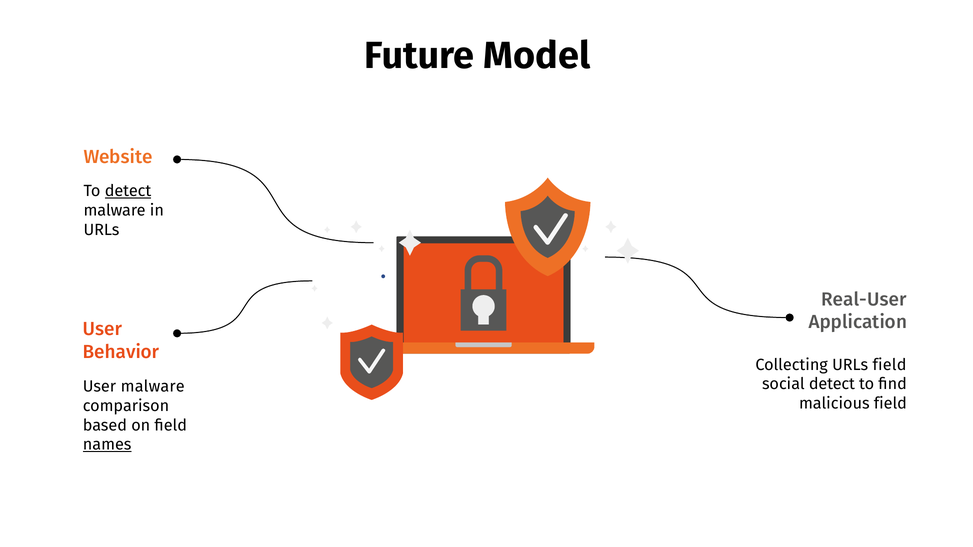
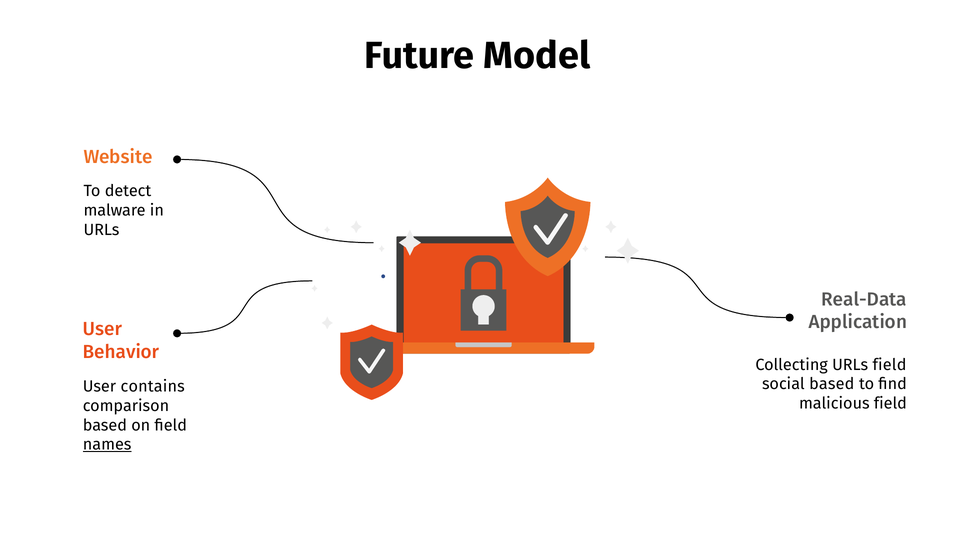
detect underline: present -> none (128, 191)
Real-User: Real-User -> Real-Data (864, 300)
social detect: detect -> based (832, 384)
User malware: malware -> contains (153, 386)
